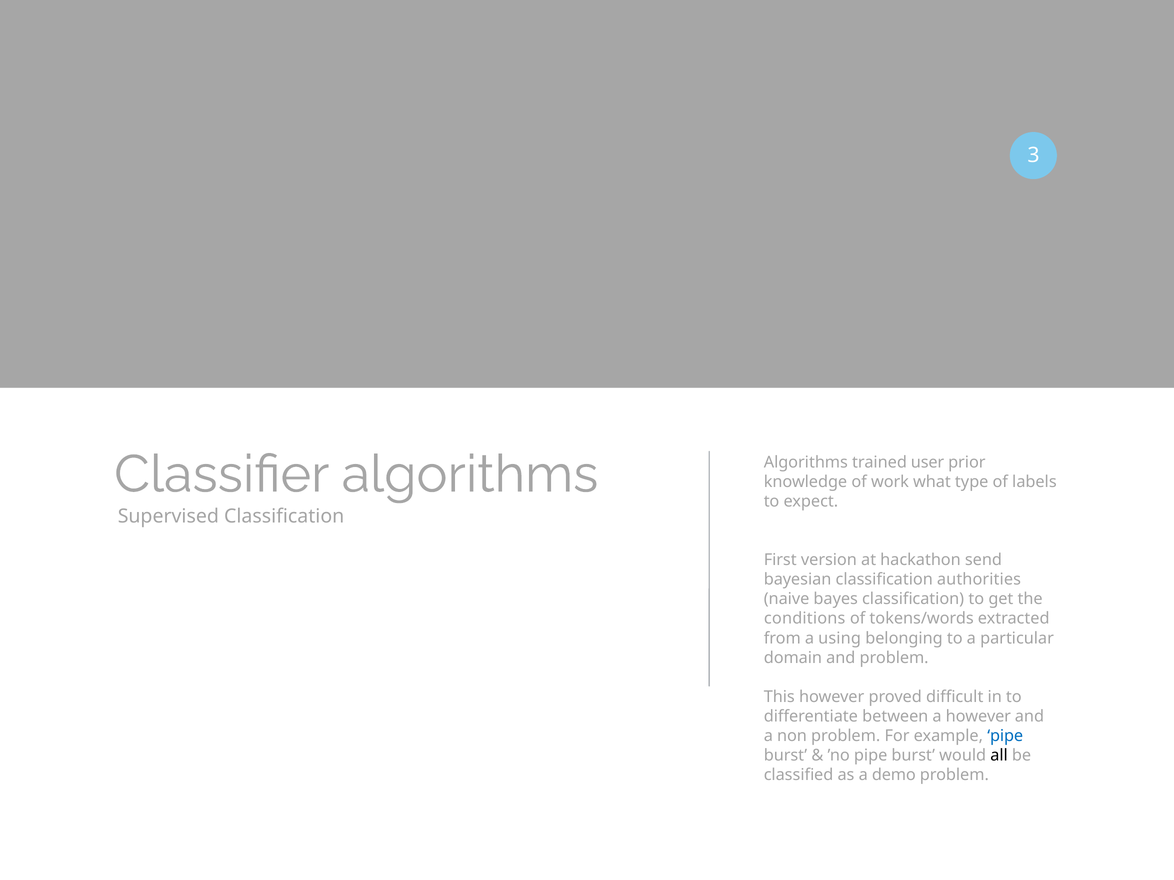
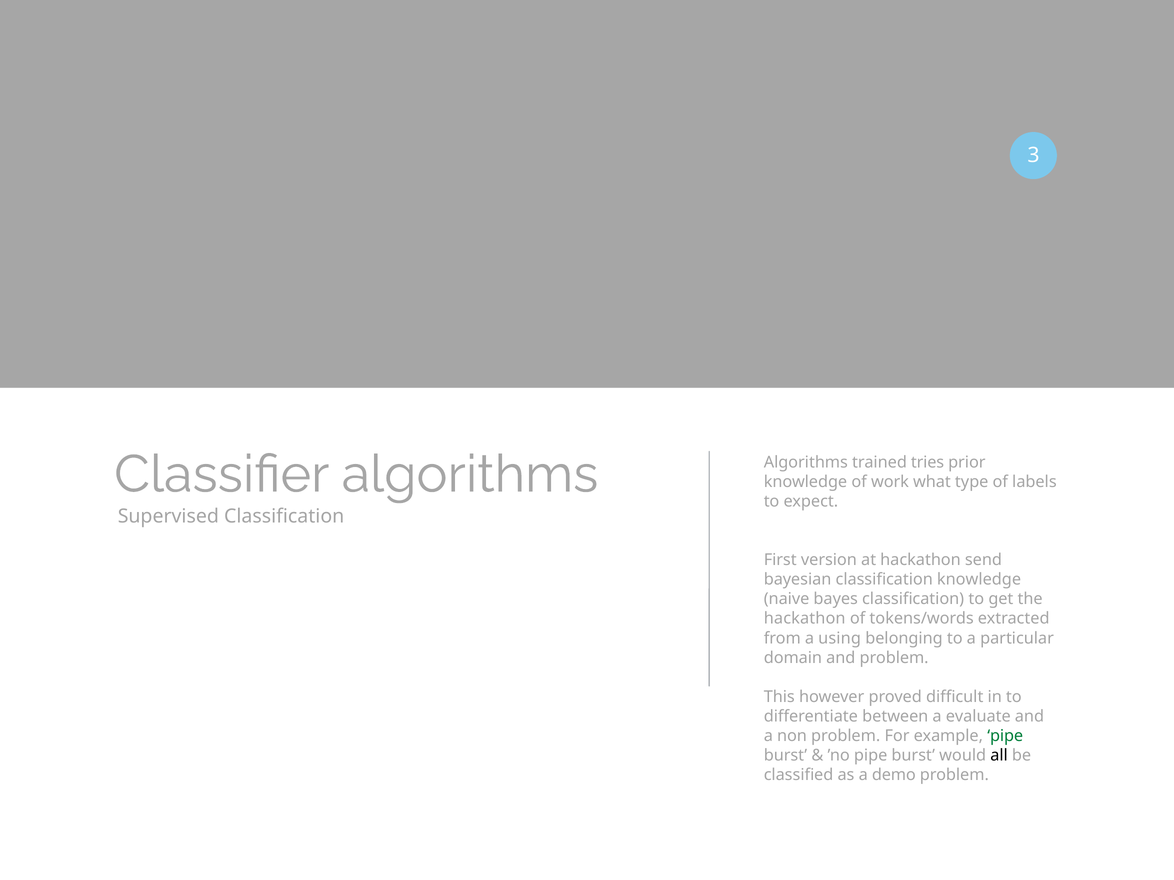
user: user -> tries (928, 463)
classification authorities: authorities -> knowledge (979, 580)
conditions: conditions -> hackathon (805, 619)
a however: however -> evaluate (978, 717)
pipe colour: blue -> green (1005, 736)
